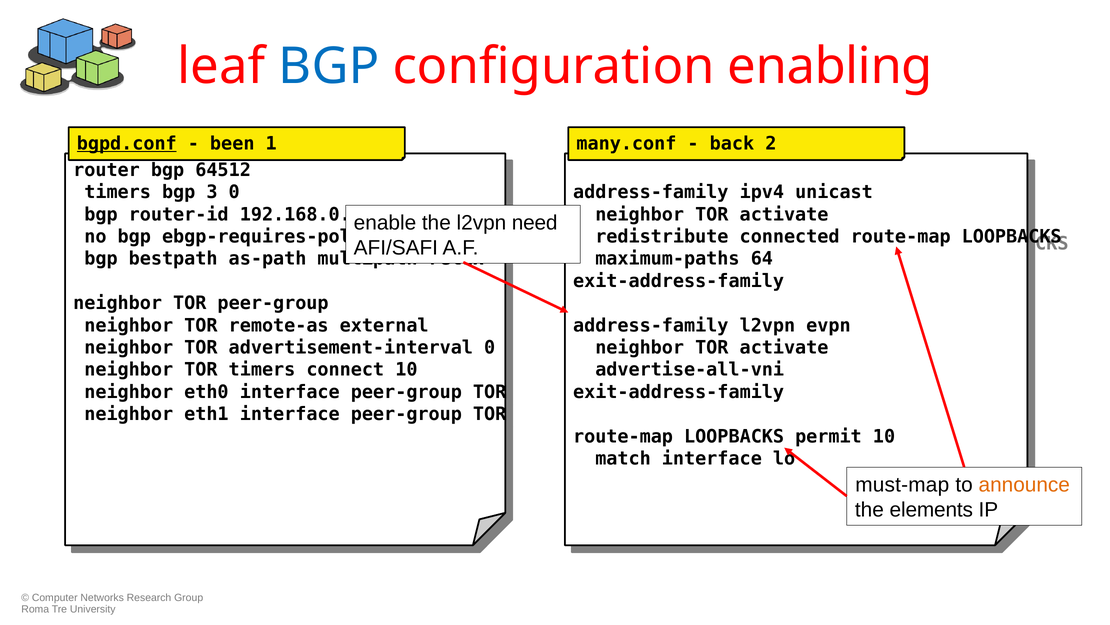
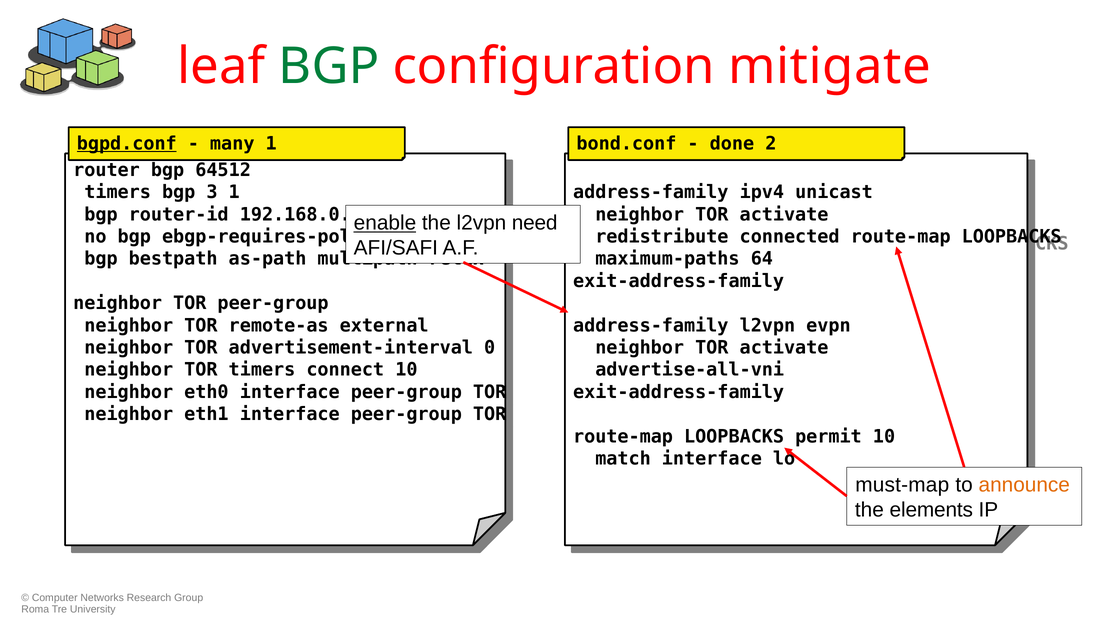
BGP colour: blue -> green (329, 66)
enabling: enabling -> mitigate (830, 66)
been: been -> many (232, 144)
many.conf: many.conf -> bond.conf (626, 144)
back: back -> done (732, 144)
3 0: 0 -> 1 (234, 192)
enable underline: none -> present (385, 223)
